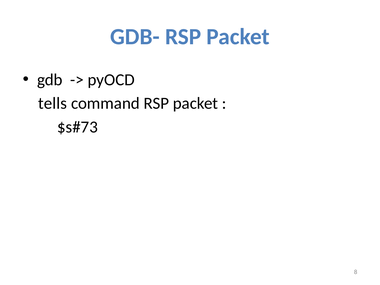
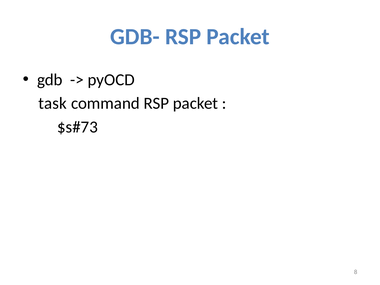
tells: tells -> task (53, 103)
